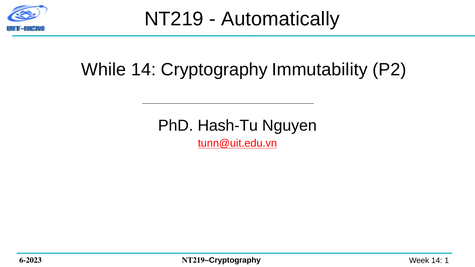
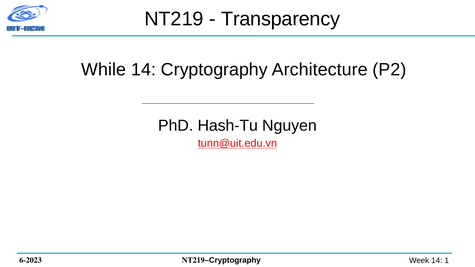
Automatically: Automatically -> Transparency (281, 19)
Immutability: Immutability -> Architecture (320, 70)
